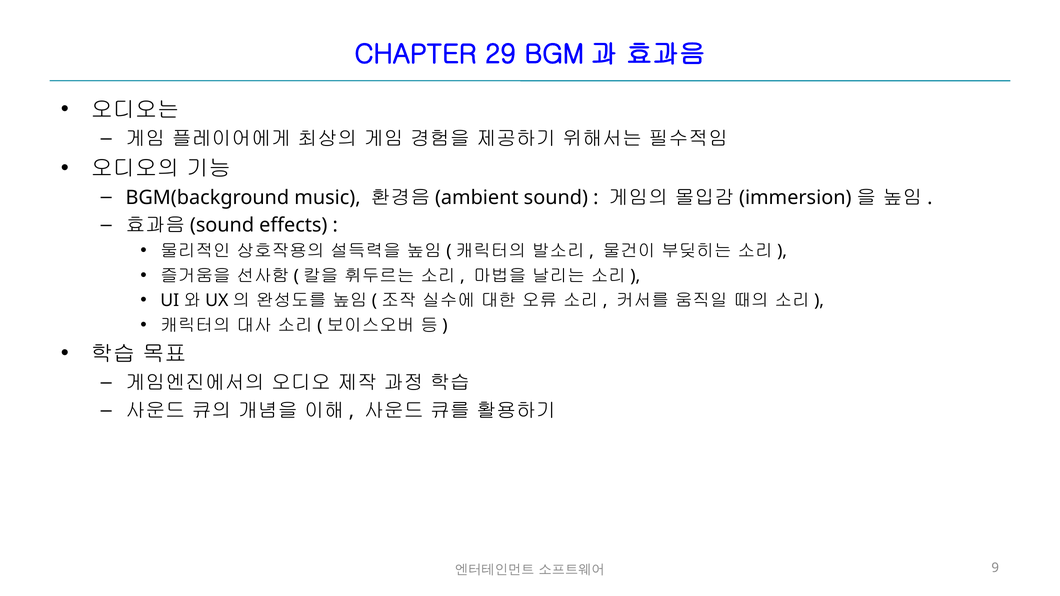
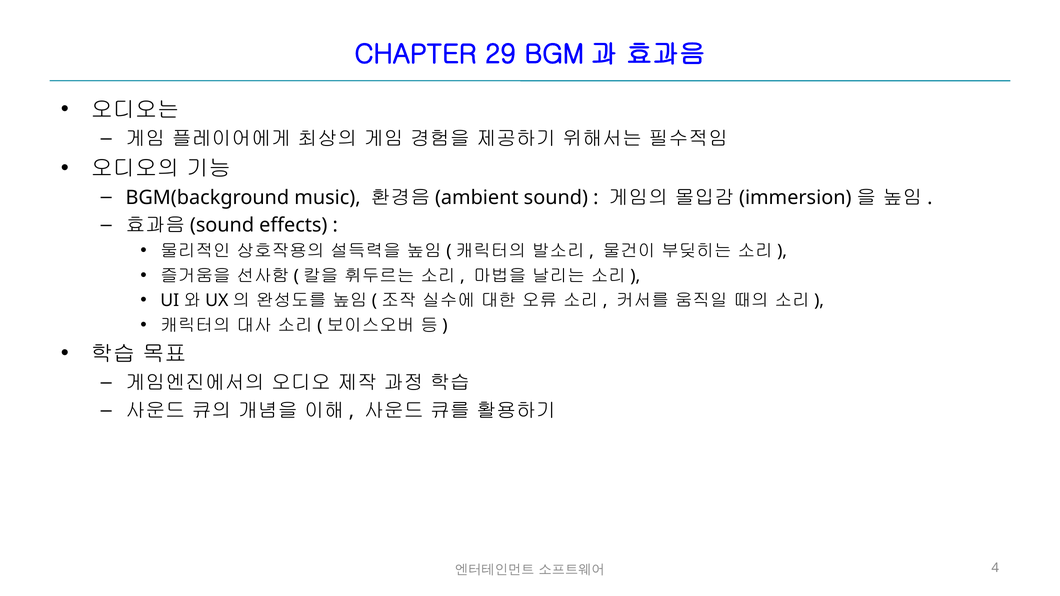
9: 9 -> 4 (995, 568)
